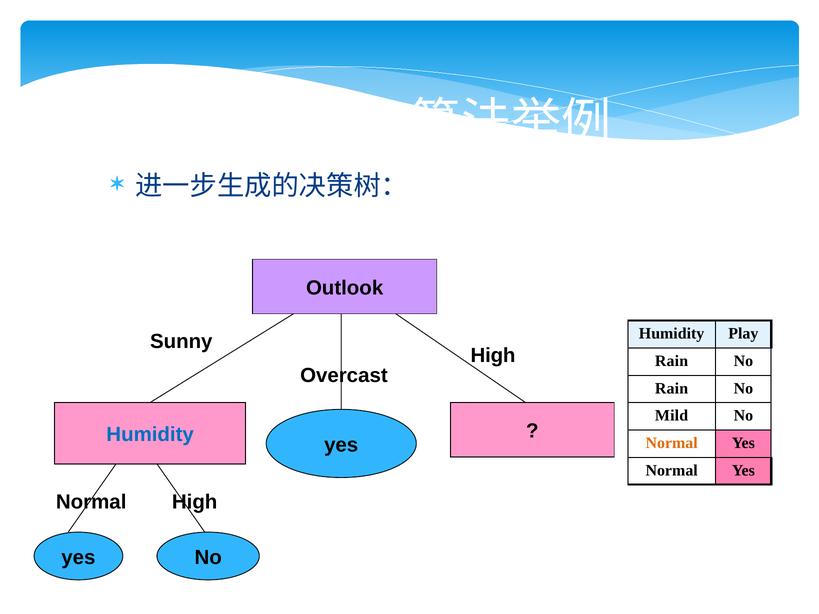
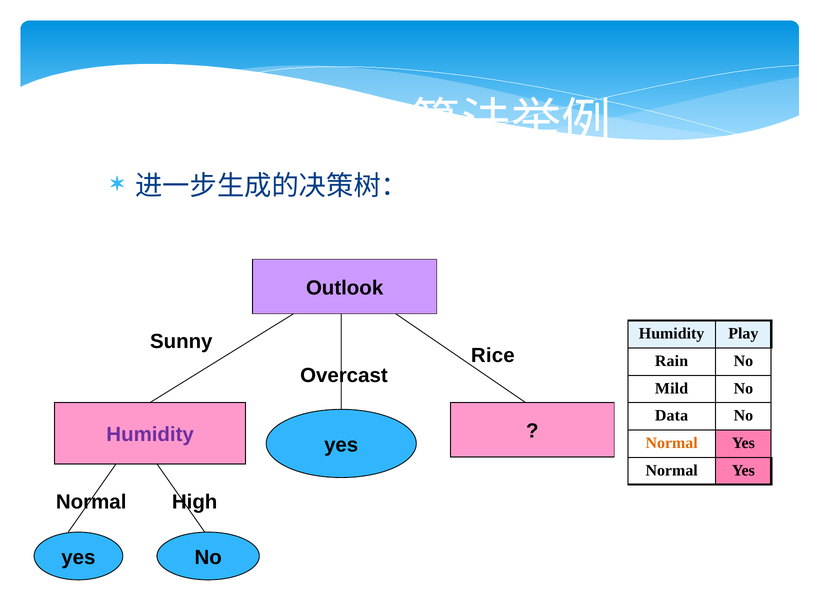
High: High -> Rice (493, 355)
Rain: Rain -> Mild (672, 388)
Mild: Mild -> Data (672, 416)
Humidity colour: blue -> purple (150, 435)
